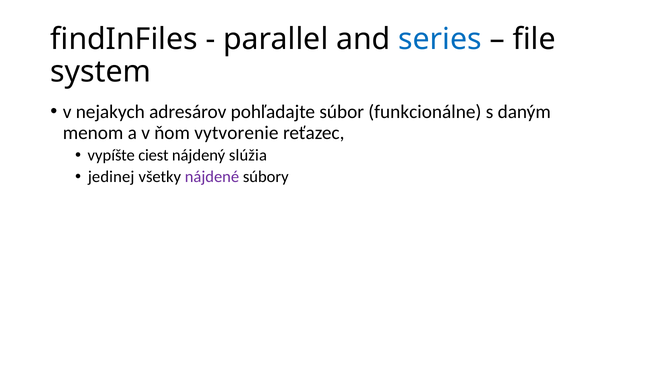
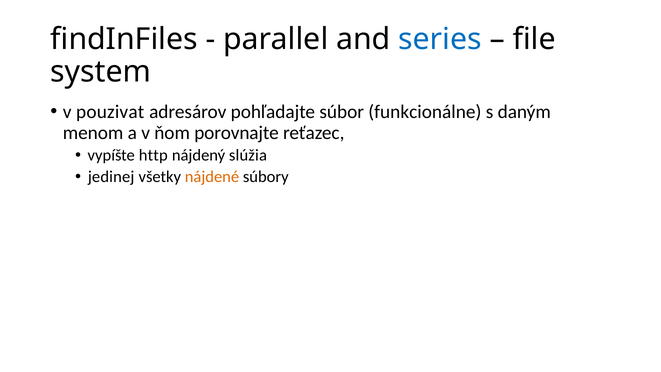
nejakych: nejakych -> pouzivat (110, 112)
vytvorenie: vytvorenie -> porovnajte (237, 133)
ciest: ciest -> http (153, 155)
nájdené colour: purple -> orange (212, 177)
